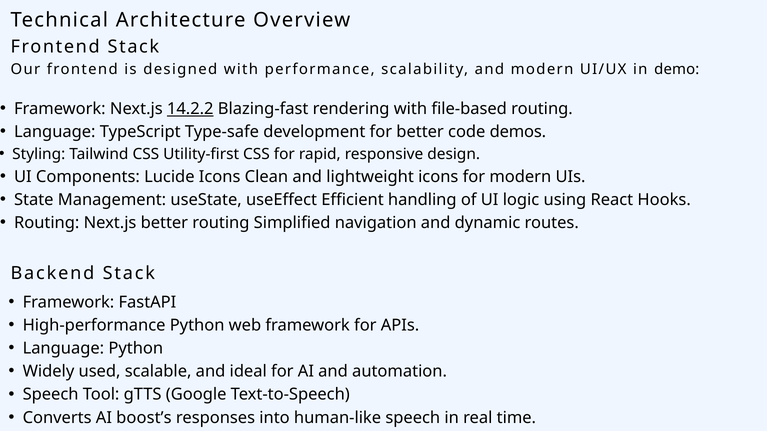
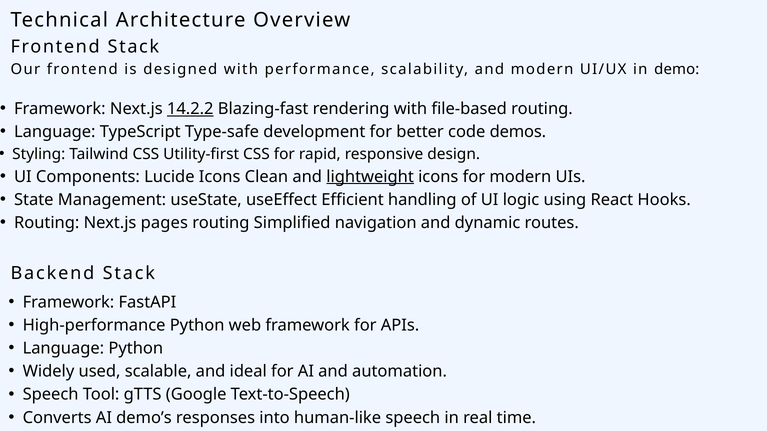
lightweight underline: none -> present (370, 177)
Next.js better: better -> pages (164, 223)
boost’s: boost’s -> demo’s (144, 418)
